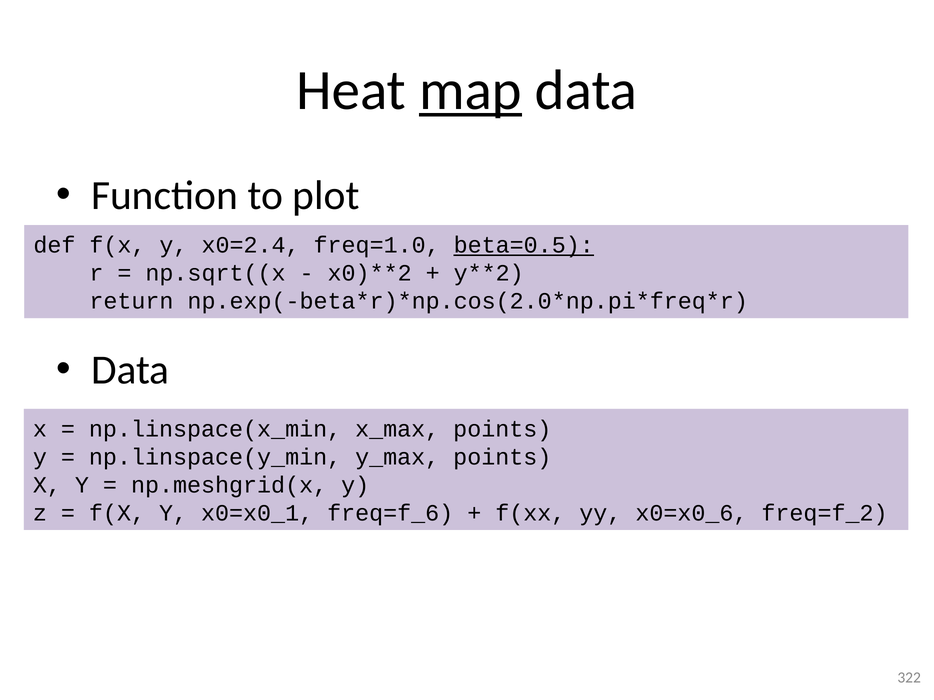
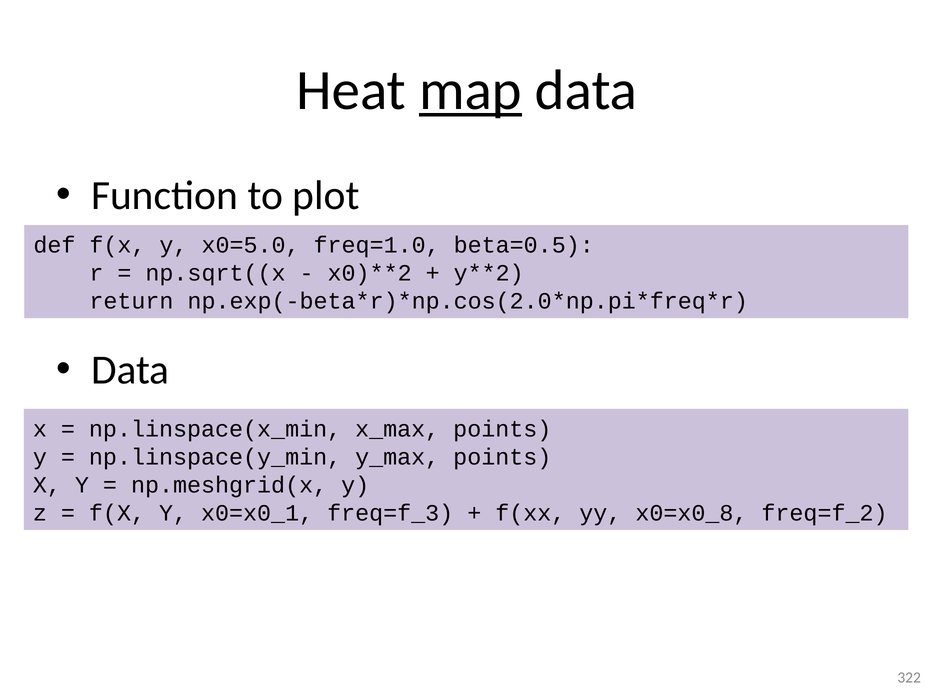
x0=2.4: x0=2.4 -> x0=5.0 (251, 245)
beta=0.5 underline: present -> none (524, 245)
freq=f_6: freq=f_6 -> freq=f_3 (390, 513)
x0=x0_6: x0=x0_6 -> x0=x0_8 (691, 513)
